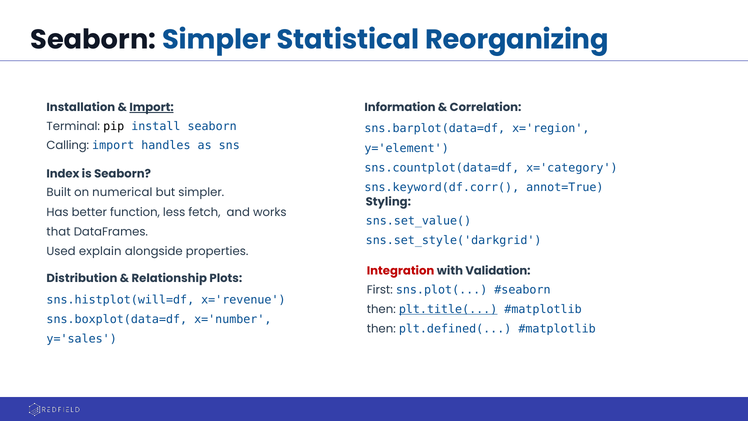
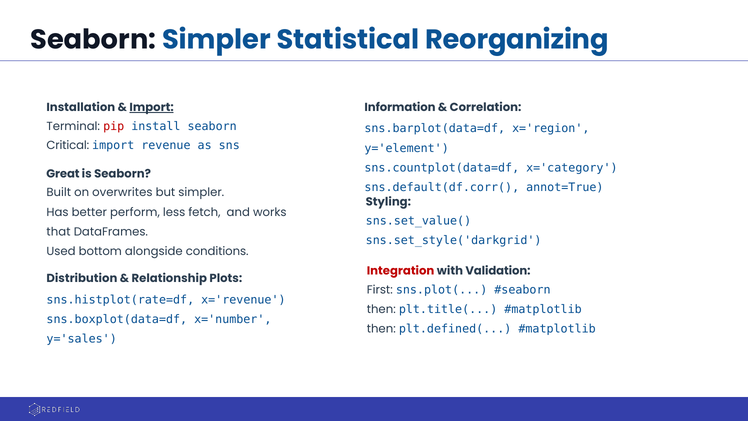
pip colour: black -> red (114, 126)
Calling: Calling -> Critical (68, 145)
handles: handles -> revenue (166, 145)
Index: Index -> Great (63, 174)
sns.keyword(df.corr(: sns.keyword(df.corr( -> sns.default(df.corr( (442, 187)
numerical: numerical -> overwrites (122, 192)
function: function -> perform (135, 212)
explain: explain -> bottom (100, 251)
properties: properties -> conditions (217, 251)
sns.histplot(will=df: sns.histplot(will=df -> sns.histplot(rate=df (120, 300)
plt.title( underline: present -> none (448, 309)
